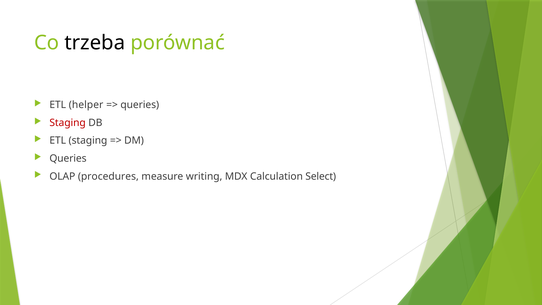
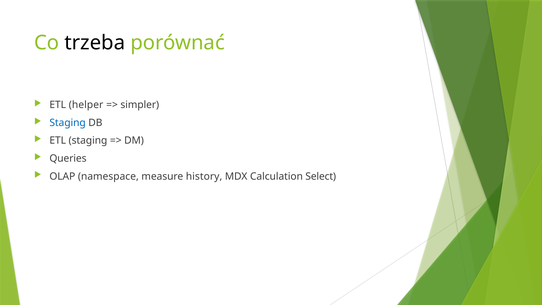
queries: queries -> simpler (140, 105)
Staging colour: red -> blue (68, 123)
procedures: procedures -> namespace (108, 176)
writing: writing -> history (204, 176)
